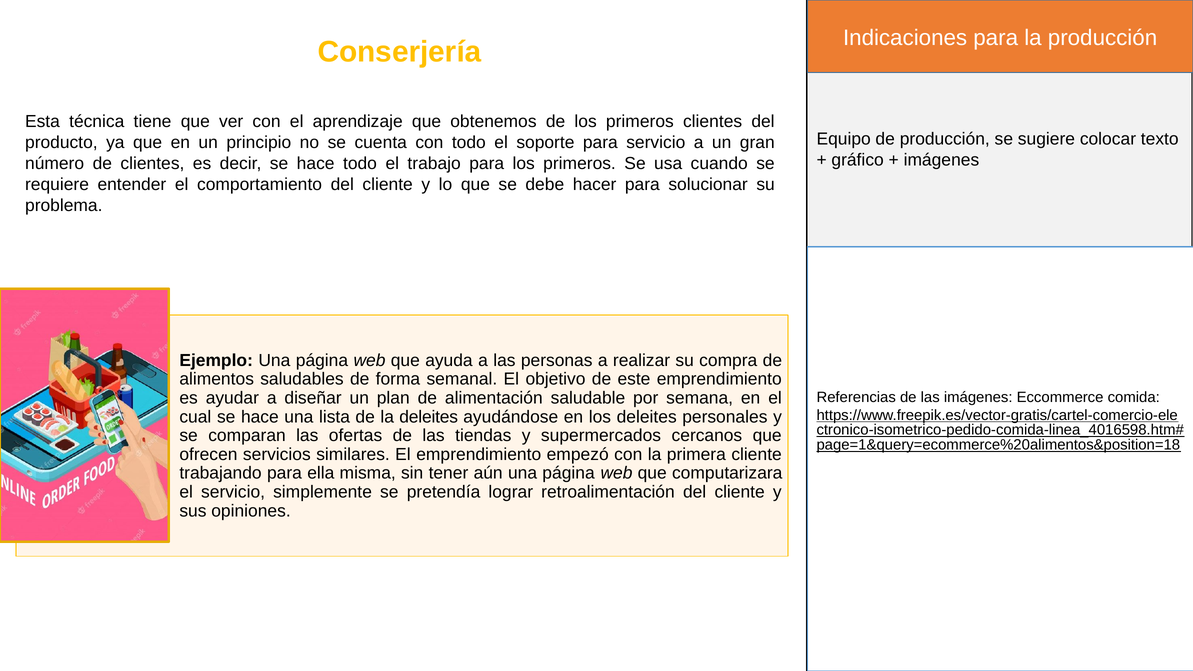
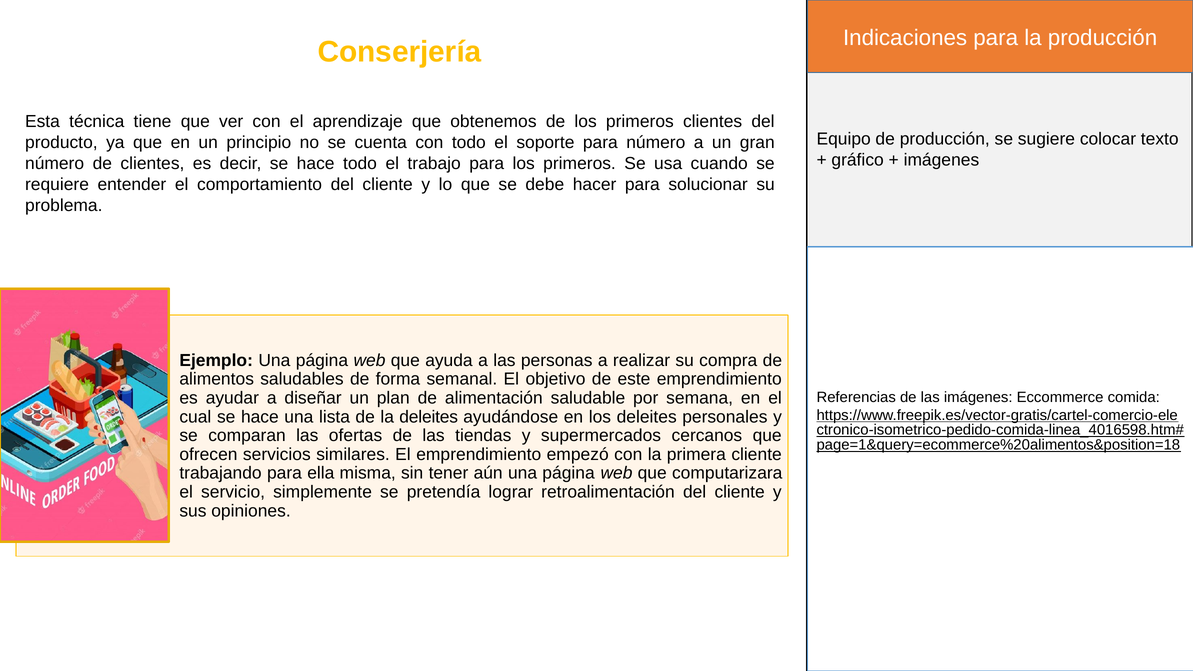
para servicio: servicio -> número (656, 143)
